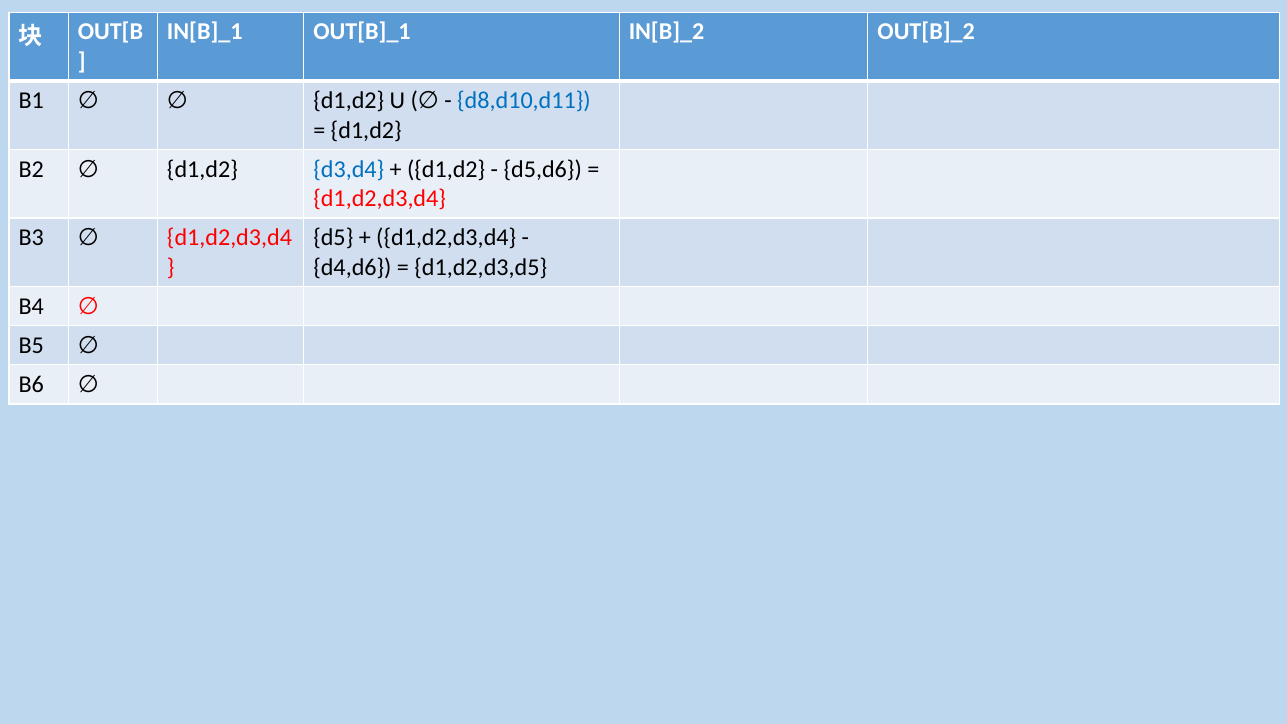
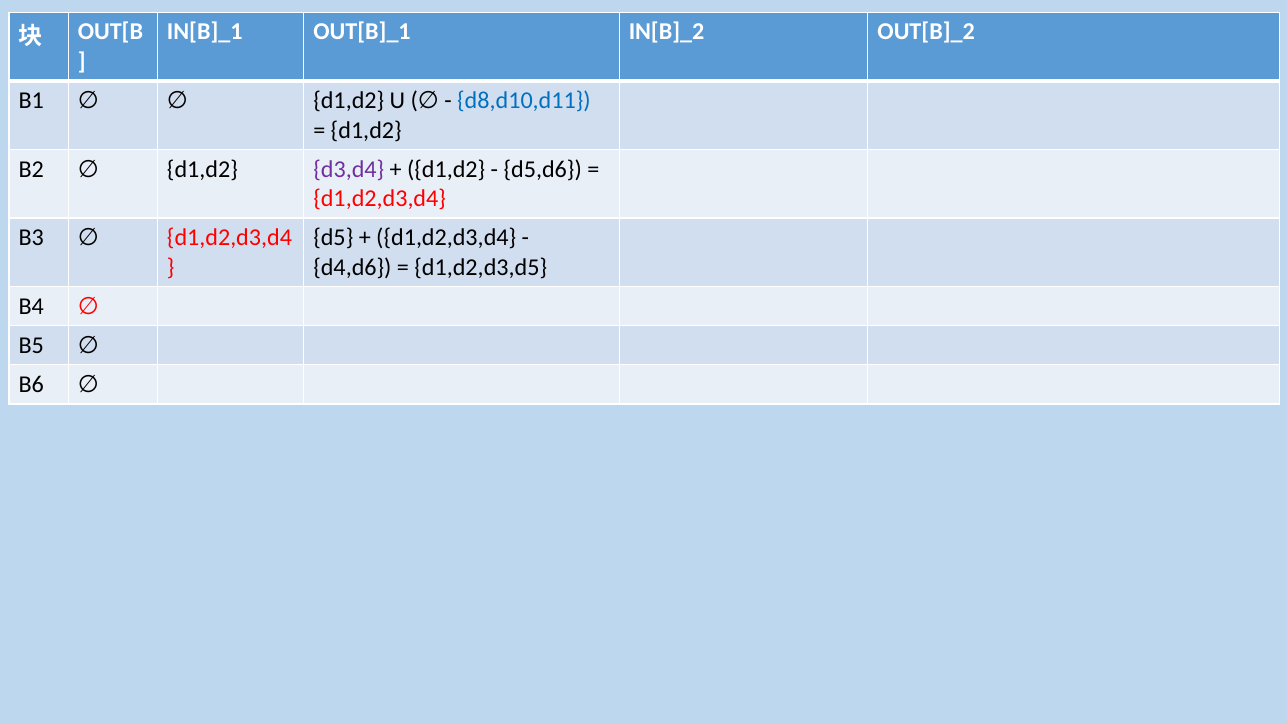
d3,d4 colour: blue -> purple (349, 169)
